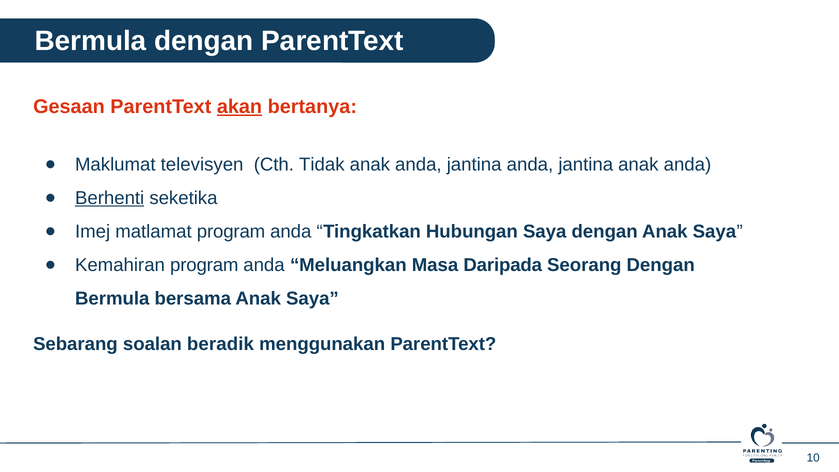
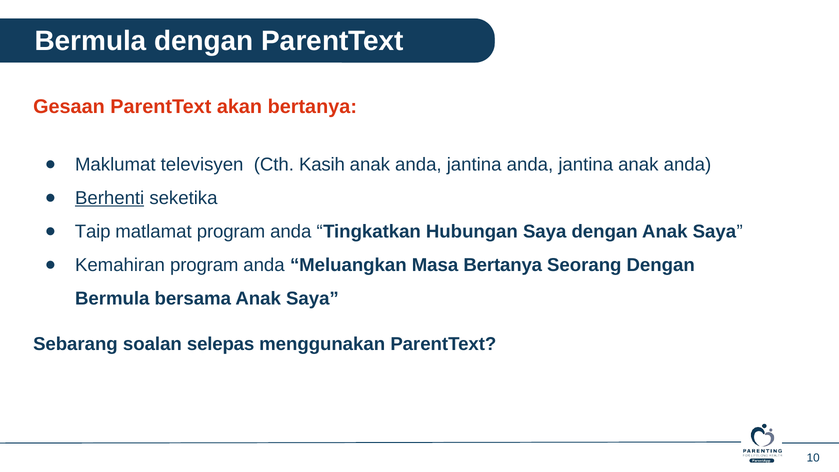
akan underline: present -> none (240, 107)
Tidak: Tidak -> Kasih (322, 165)
Imej: Imej -> Taip (93, 232)
Masa Daripada: Daripada -> Bertanya (503, 265)
beradik: beradik -> selepas (221, 344)
